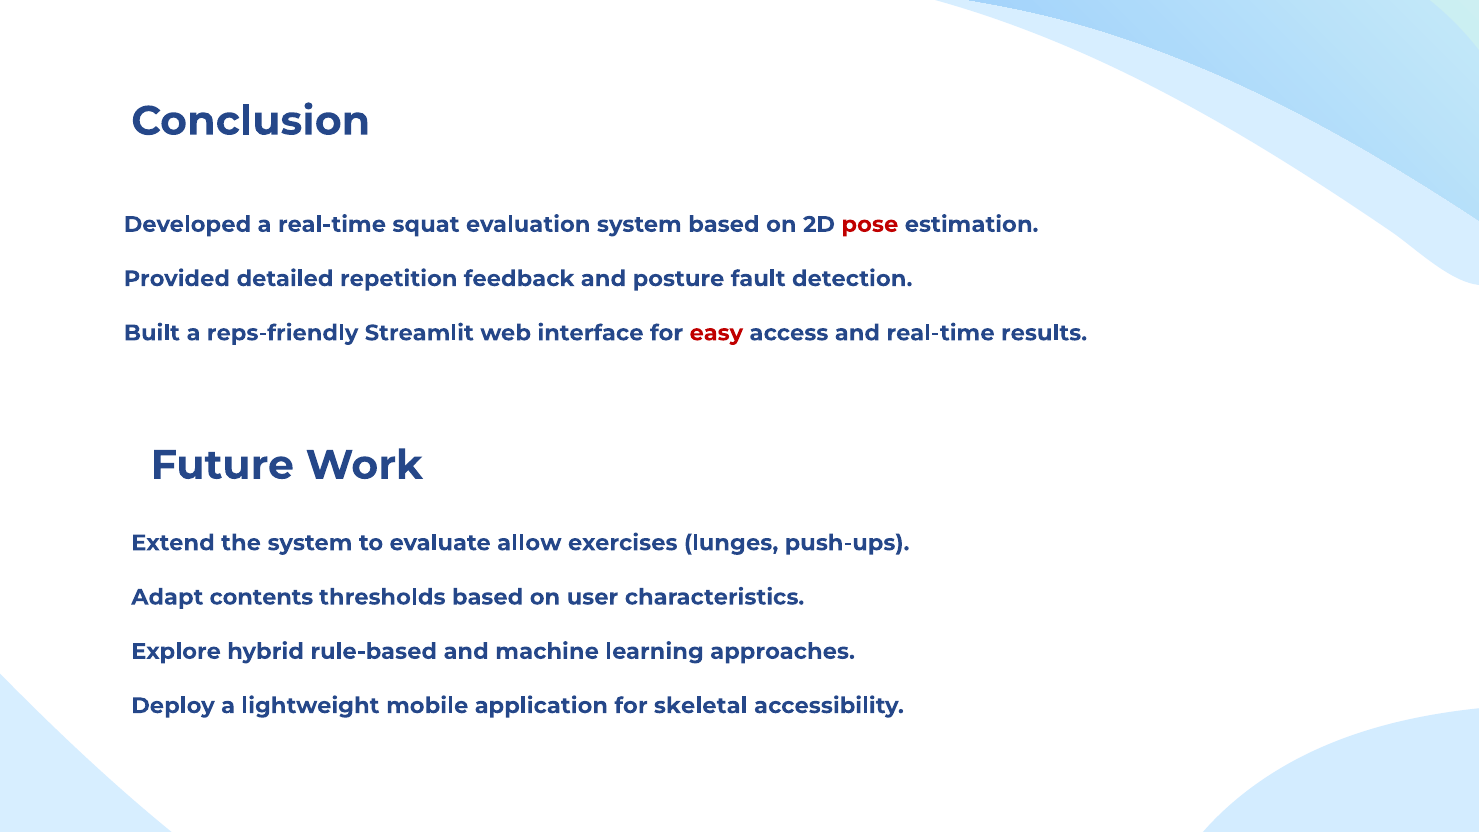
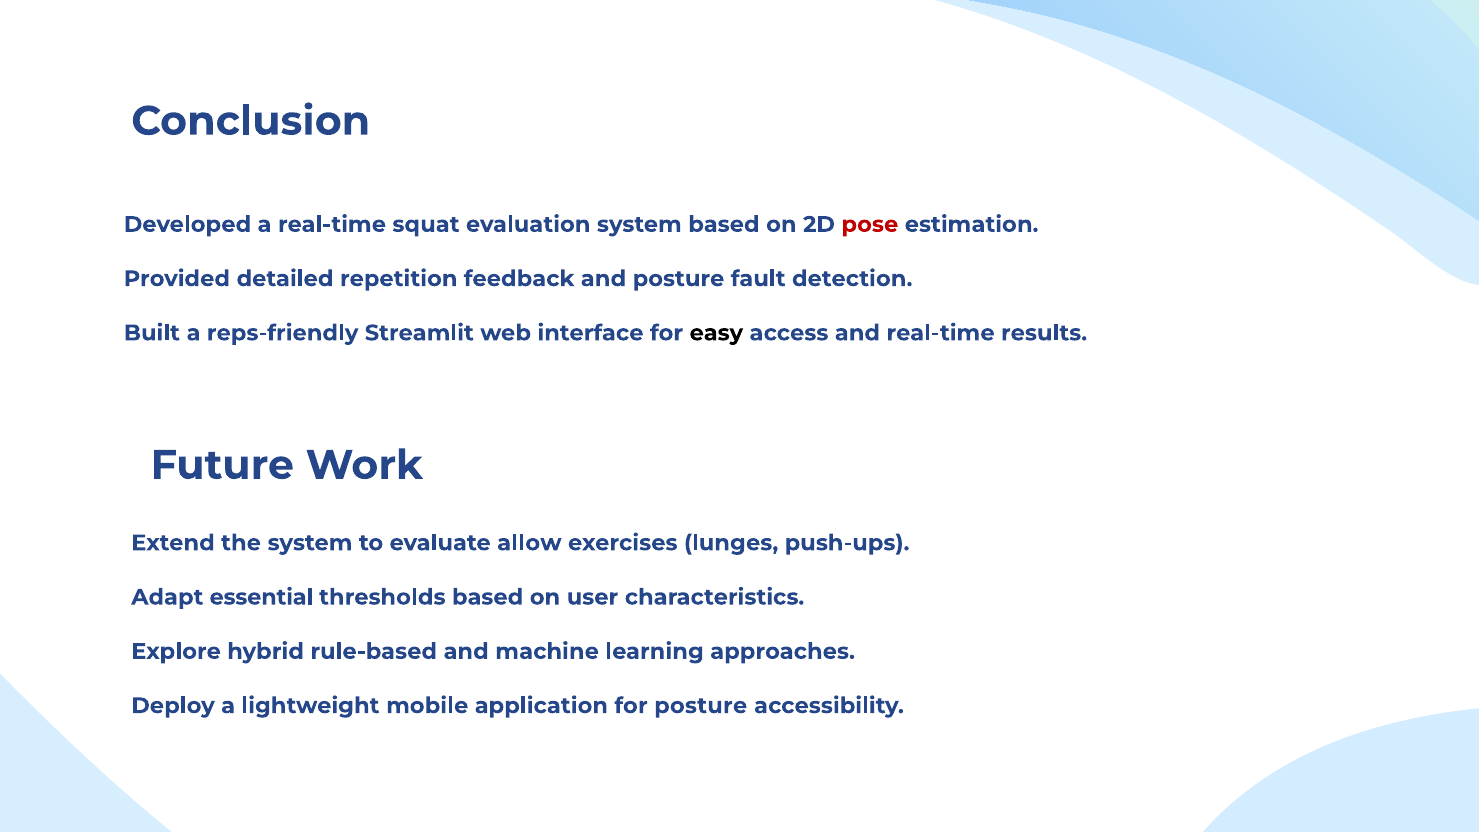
easy colour: red -> black (716, 333)
contents: contents -> essential (261, 597)
for skeletal: skeletal -> posture (701, 706)
